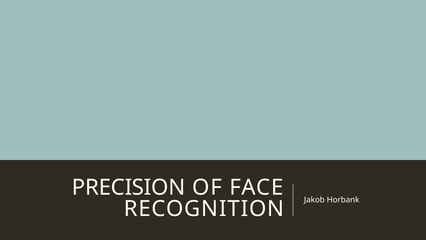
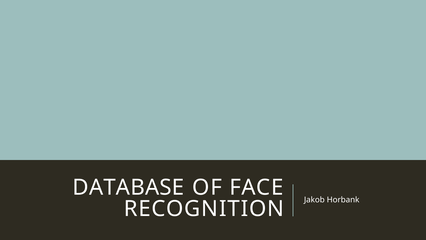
PRECISION: PRECISION -> DATABASE (128, 187)
